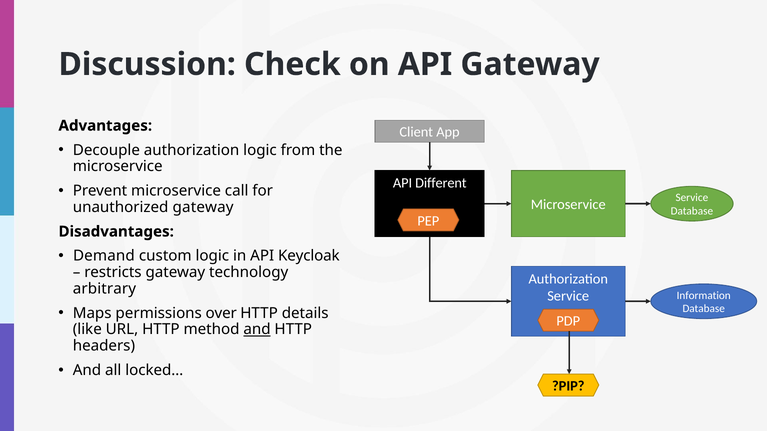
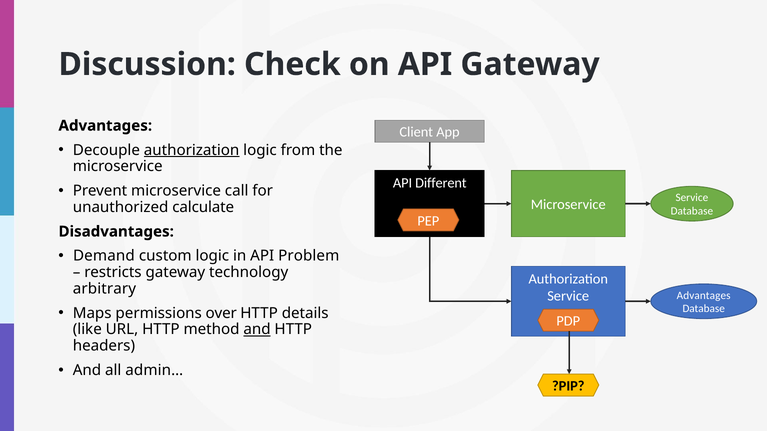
authorization underline: none -> present (192, 150)
unauthorized gateway: gateway -> calculate (203, 207)
Keycloak: Keycloak -> Problem (309, 256)
Information: Information -> Advantages (704, 296)
locked…: locked… -> admin… (154, 371)
